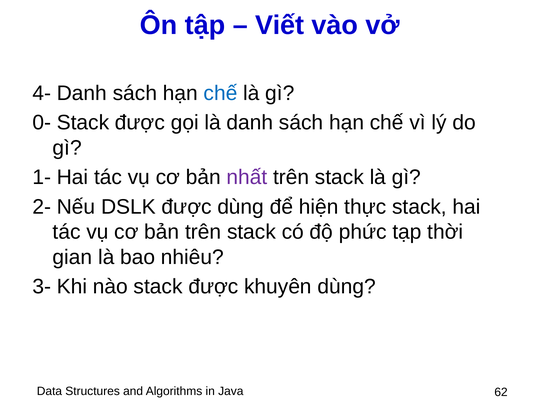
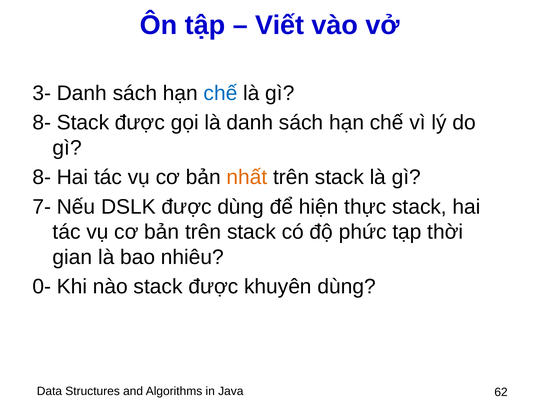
4-: 4- -> 3- (42, 93)
0-: 0- -> 8- (42, 123)
1-: 1- -> 8- (42, 177)
nhất colour: purple -> orange (247, 177)
2-: 2- -> 7- (42, 207)
3-: 3- -> 0- (42, 287)
